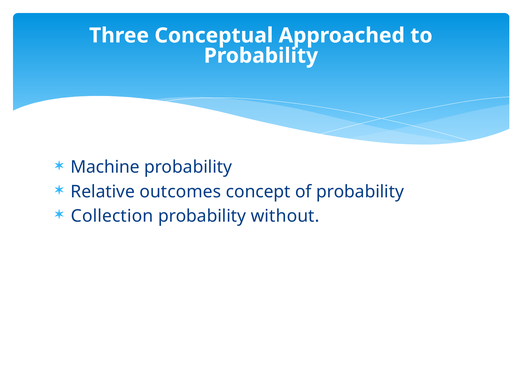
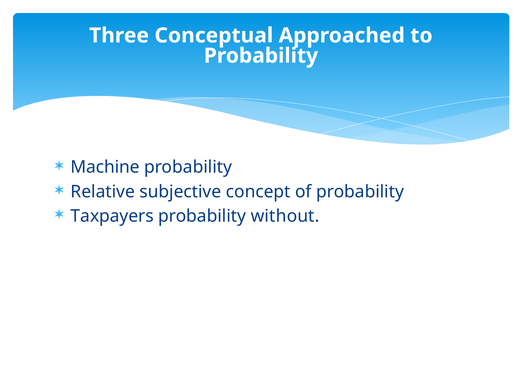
outcomes: outcomes -> subjective (180, 191)
Collection: Collection -> Taxpayers (112, 216)
